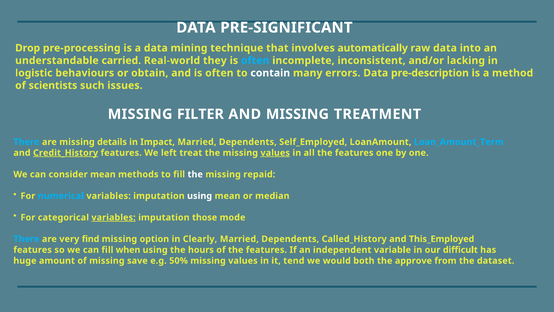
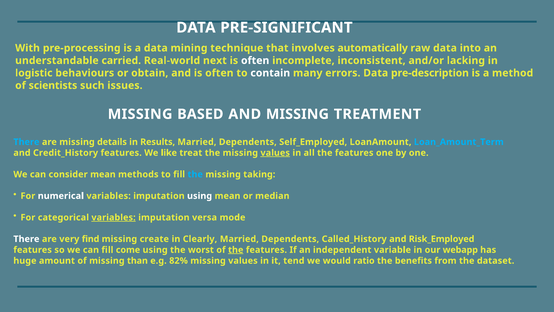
Drop: Drop -> With (28, 48)
they: they -> next (215, 60)
often colour: light blue -> white (255, 60)
FILTER: FILTER -> BASED (200, 114)
Impact: Impact -> Results (158, 142)
Credit_History underline: present -> none (66, 153)
left: left -> like (169, 153)
the colour: white -> light blue (195, 174)
repaid: repaid -> taking (259, 174)
numerical colour: light blue -> white (61, 196)
those: those -> versa (205, 217)
There colour: light blue -> white (26, 239)
option: option -> create (154, 239)
This_Employed: This_Employed -> Risk_Employed (442, 239)
when: when -> come (128, 250)
hours: hours -> worst (201, 250)
the underline: none -> present (236, 250)
difficult: difficult -> webapp (460, 250)
save: save -> than (137, 260)
50%: 50% -> 82% (178, 260)
both: both -> ratio (364, 260)
approve: approve -> benefits (413, 260)
